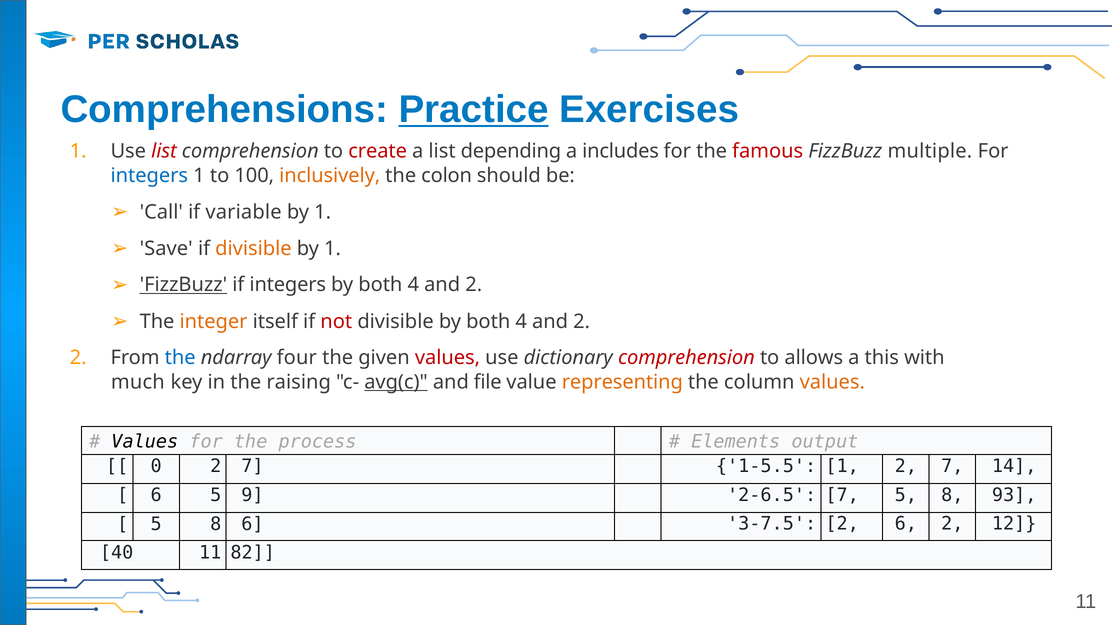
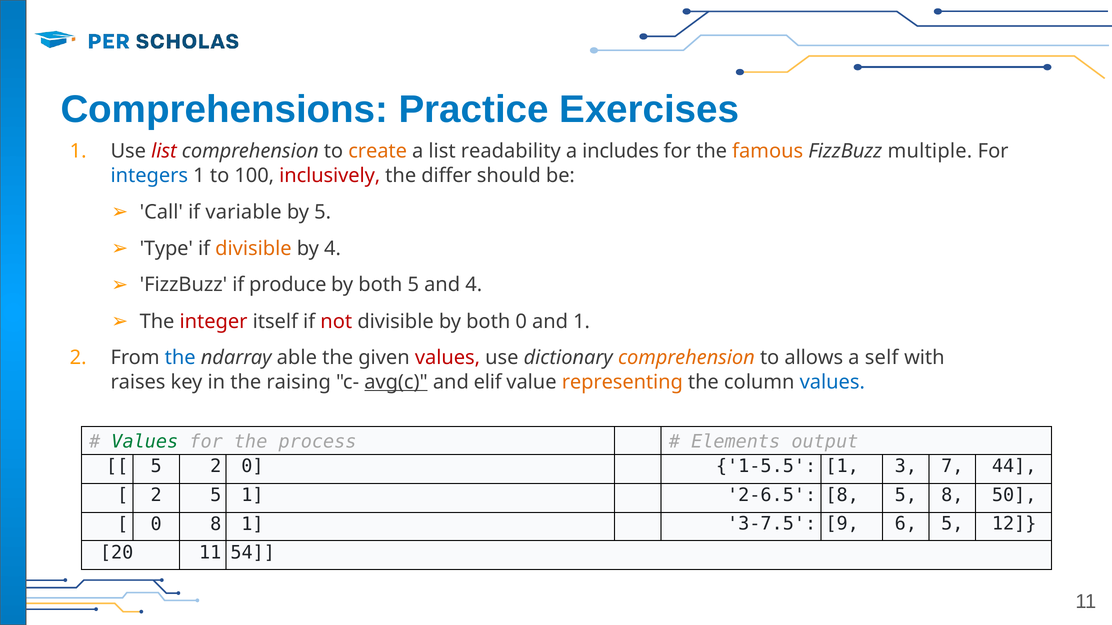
Practice underline: present -> none (474, 110)
create colour: red -> orange (378, 151)
depending: depending -> readability (511, 151)
famous colour: red -> orange (768, 151)
inclusively colour: orange -> red (330, 176)
colon: colon -> differ (447, 176)
1: 1 -> 5 (323, 212)
Save: Save -> Type (166, 249)
1: 1 -> 4 (332, 249)
FizzBuzz underline: present -> none (183, 285)
if integers: integers -> produce (288, 285)
4: 4 -> 5 (413, 285)
2: 2 -> 4 (474, 285)
integer colour: orange -> red (214, 322)
divisible by both 4: 4 -> 0 (521, 322)
2: 2 -> 1 (582, 322)
four: four -> able (297, 358)
comprehension colour: red -> orange (686, 358)
this: this -> self (882, 358)
much: much -> raises (138, 382)
file: file -> elif (488, 382)
values colour: orange -> blue (832, 382)
Values colour: black -> green (145, 442)
0: 0 -> 5 (156, 467)
7: 7 -> 0 (252, 467)
1 2: 2 -> 3 (906, 467)
14: 14 -> 44 (1014, 467)
6: 6 -> 2 (156, 496)
5 9: 9 -> 1 (252, 496)
2-6.5 7: 7 -> 8 (842, 495)
93: 93 -> 50 (1014, 495)
5: 5 -> 0 (156, 524)
8 6: 6 -> 1 (252, 524)
3-7.5 2: 2 -> 9 (842, 524)
6 2: 2 -> 5 (952, 524)
40: 40 -> 20 (117, 553)
82: 82 -> 54 (253, 553)
